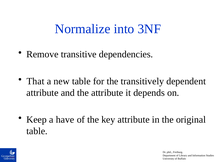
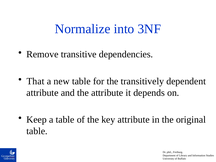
a have: have -> table (65, 120)
